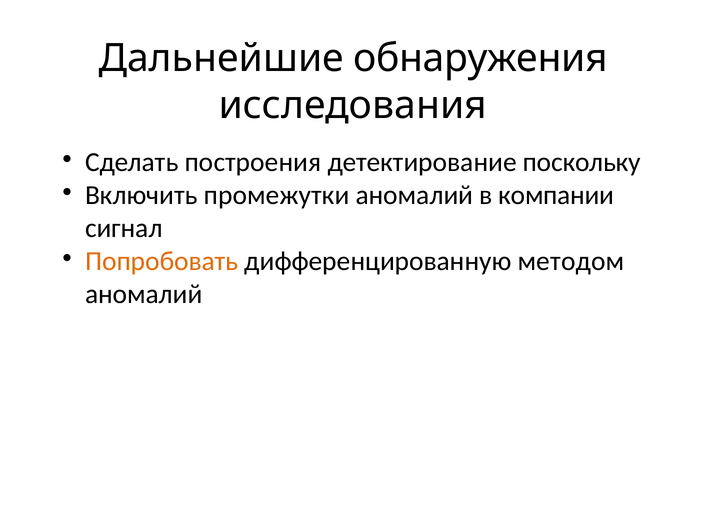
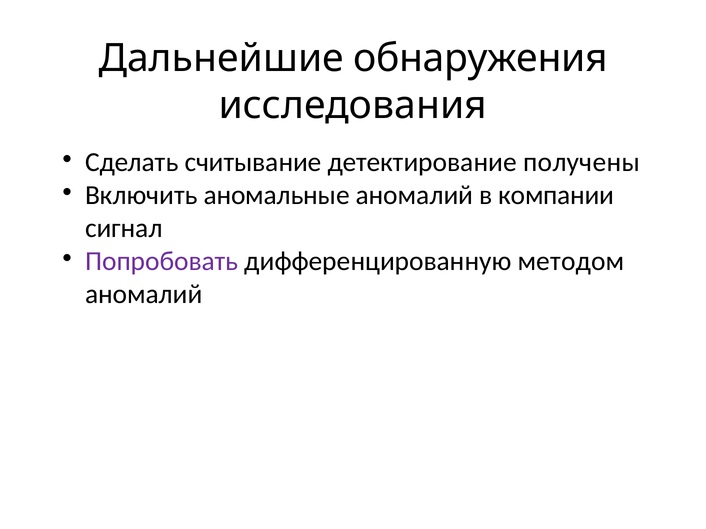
построения: построения -> считывание (253, 162)
поскольку: поскольку -> получены (582, 162)
промежутки: промежутки -> аномальные (277, 195)
Попробовать colour: orange -> purple (162, 261)
